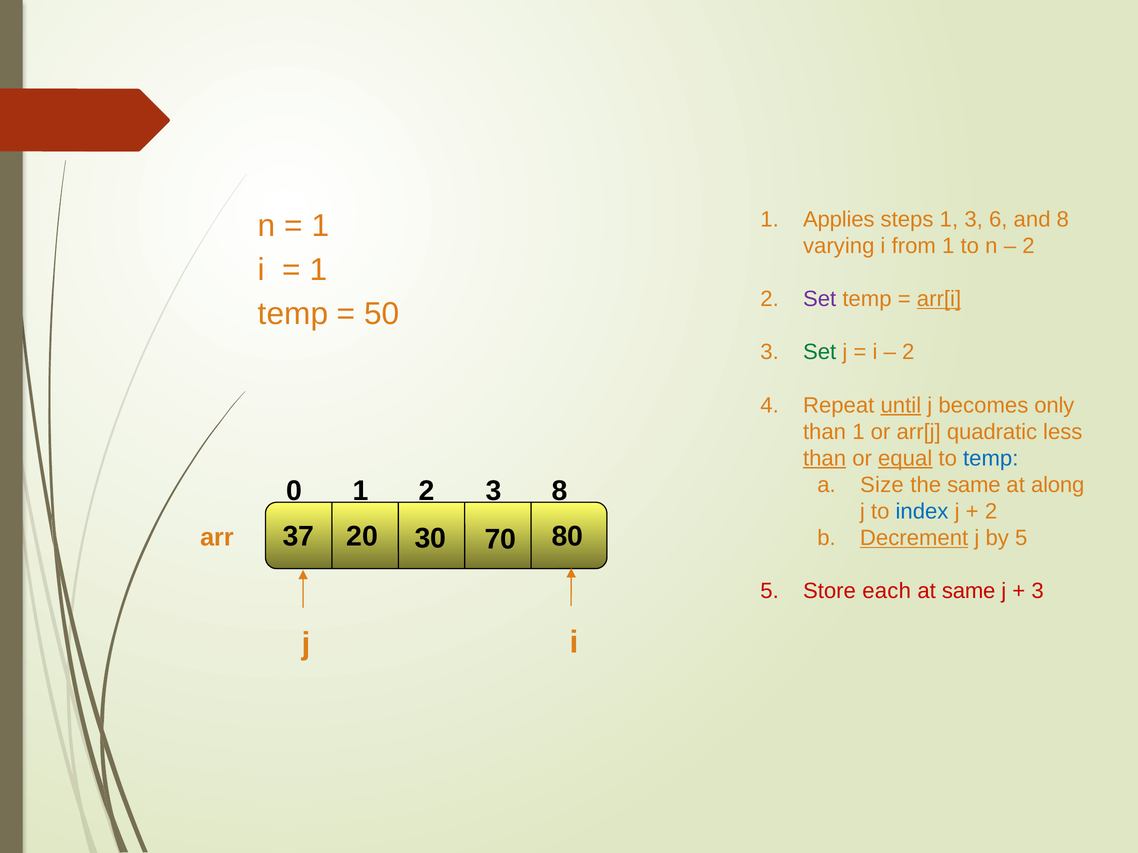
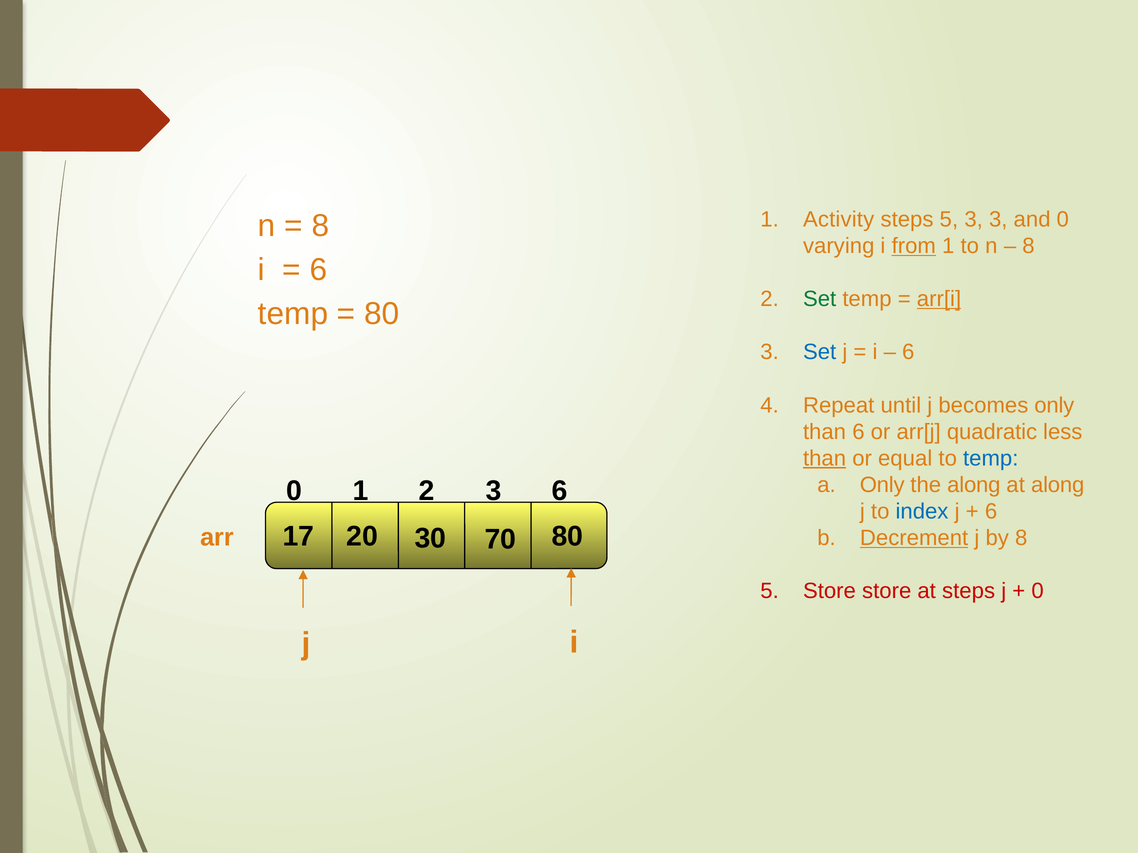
Applies: Applies -> Activity (839, 220)
steps 1: 1 -> 5 (949, 220)
3 6: 6 -> 3 (998, 220)
and 8: 8 -> 0 (1063, 220)
1: 1 -> 8 (320, 226)
from underline: none -> present (914, 246)
2: 2 -> 8 (1028, 246)
1: 1 -> 6 (318, 270)
Set colour: purple -> green (820, 299)
50: 50 -> 80 (382, 314)
Set colour: green -> blue (820, 352)
2: 2 -> 6 (908, 352)
until underline: present -> none (901, 406)
than 1: 1 -> 6 (858, 432)
equal underline: present -> none (905, 459)
Size: Size -> Only (882, 485)
the same: same -> along (974, 485)
0 8: 8 -> 6 (560, 491)
2: 2 -> 6 (991, 512)
37: 37 -> 17 (298, 537)
by 5: 5 -> 8 (1021, 538)
Store each: each -> store (887, 591)
at same: same -> steps (969, 591)
3: 3 -> 0 (1038, 591)
